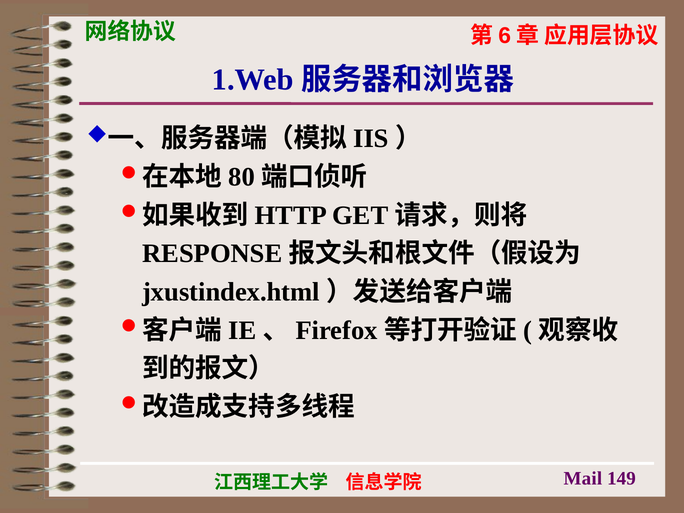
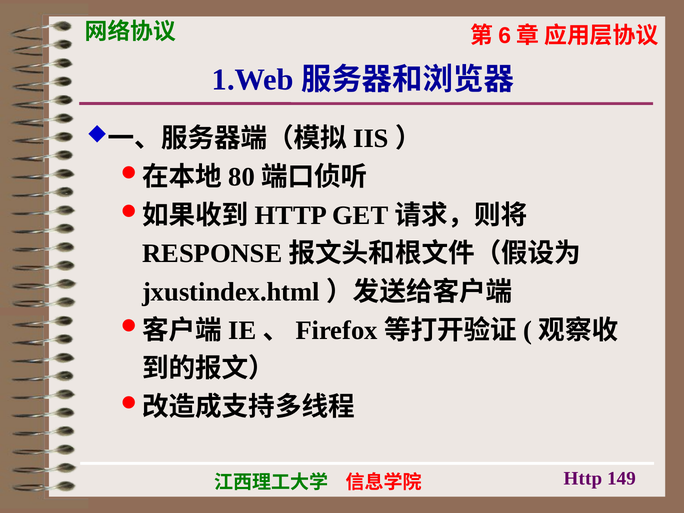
Mail: Mail -> Http (583, 478)
